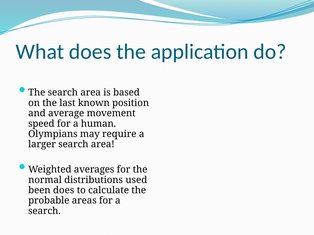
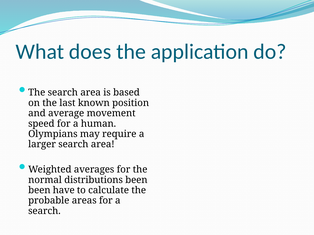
distributions used: used -> been (136, 180)
been does: does -> have (64, 191)
